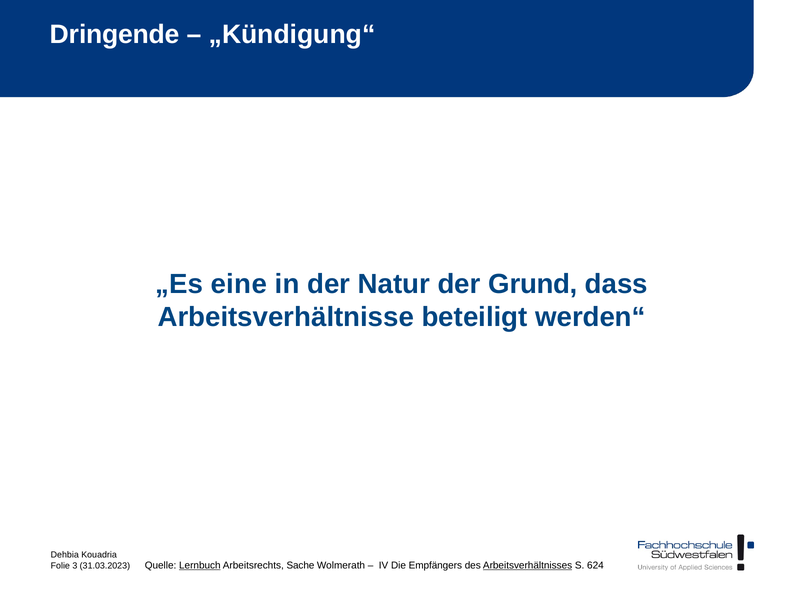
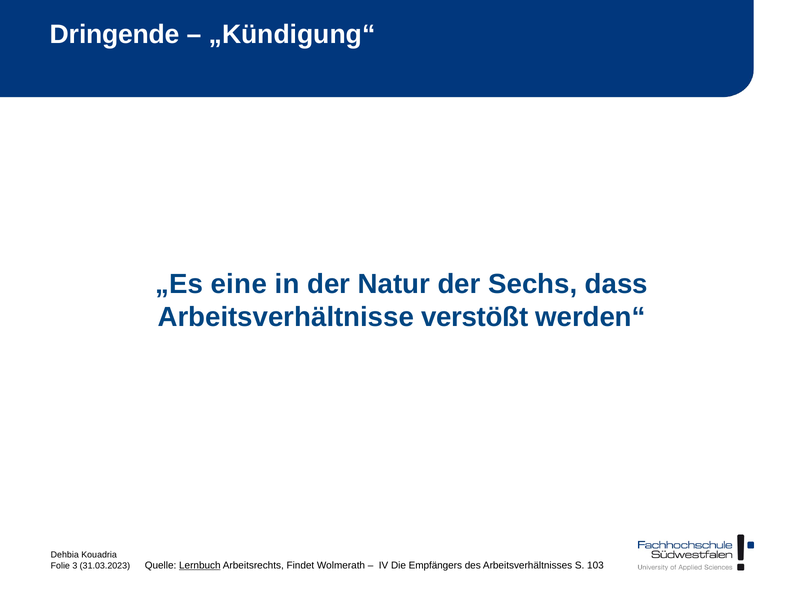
Grund: Grund -> Sechs (533, 284)
beteiligt: beteiligt -> verstößt (475, 317)
Sache: Sache -> Findet (300, 565)
Arbeitsverhältnisses underline: present -> none (528, 565)
624: 624 -> 103 (595, 565)
